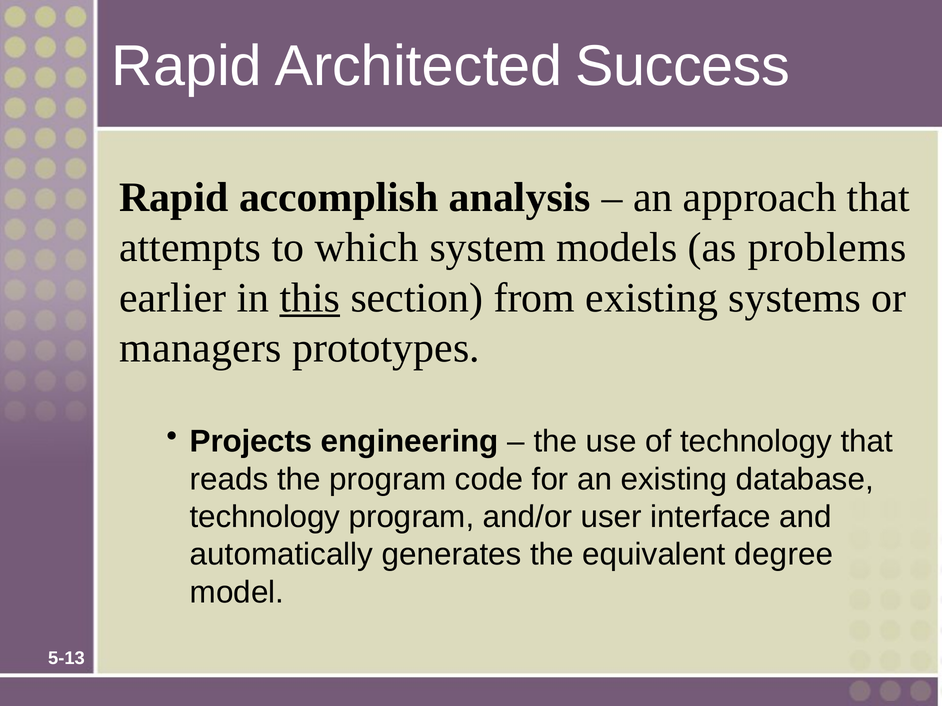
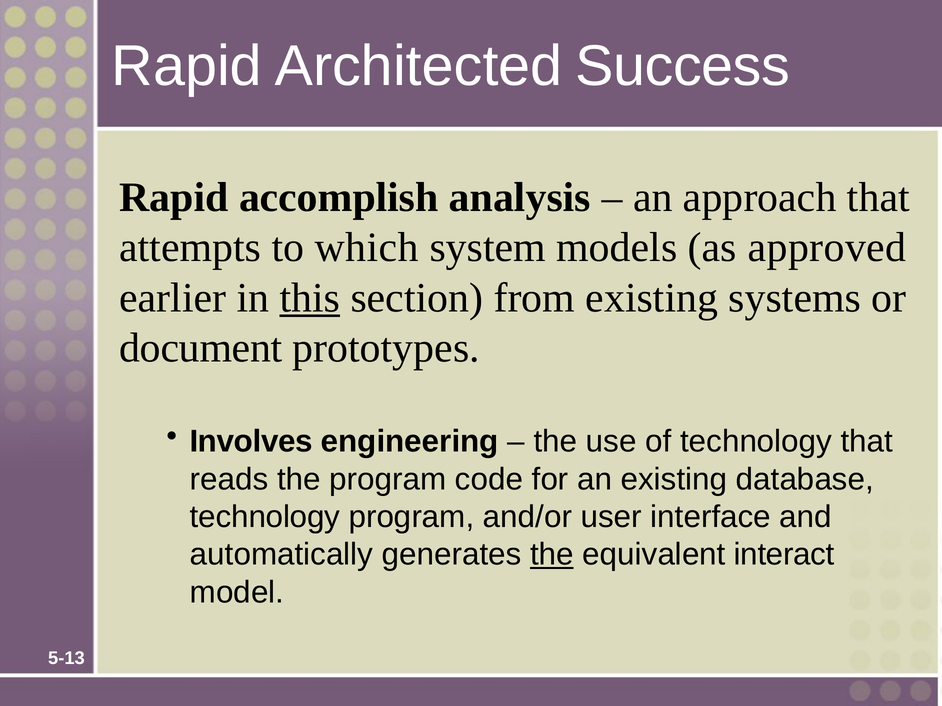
problems: problems -> approved (827, 248)
managers: managers -> document (201, 348)
Projects: Projects -> Involves (251, 442)
the underline: none -> present (552, 555)
degree: degree -> interact (784, 555)
